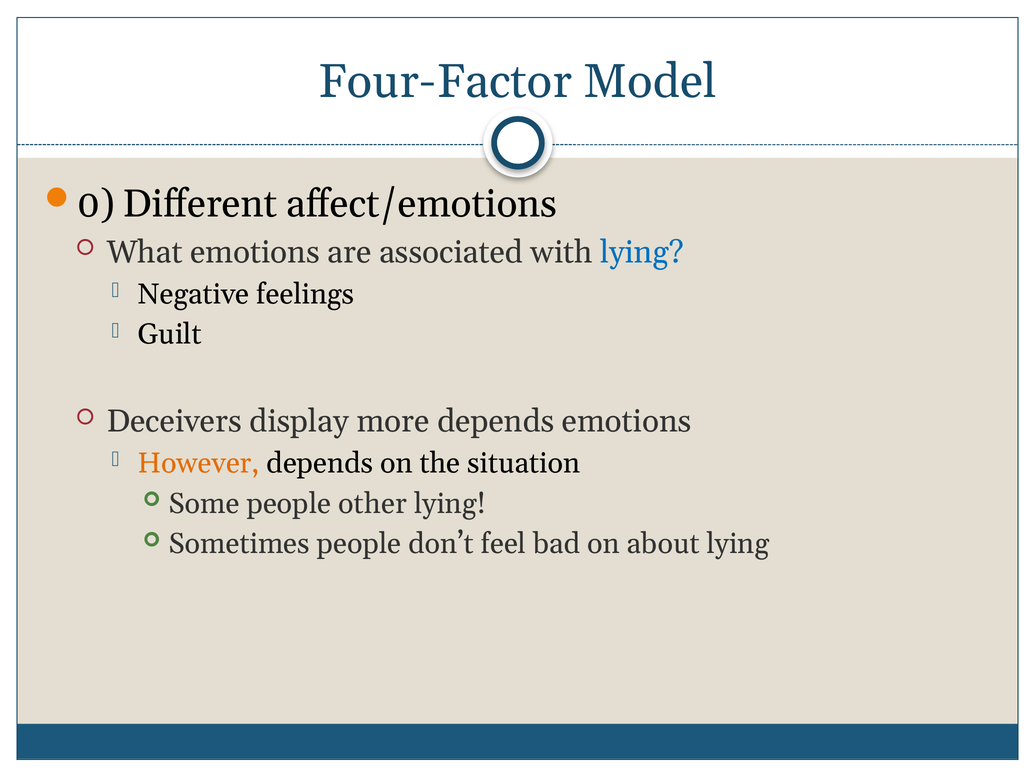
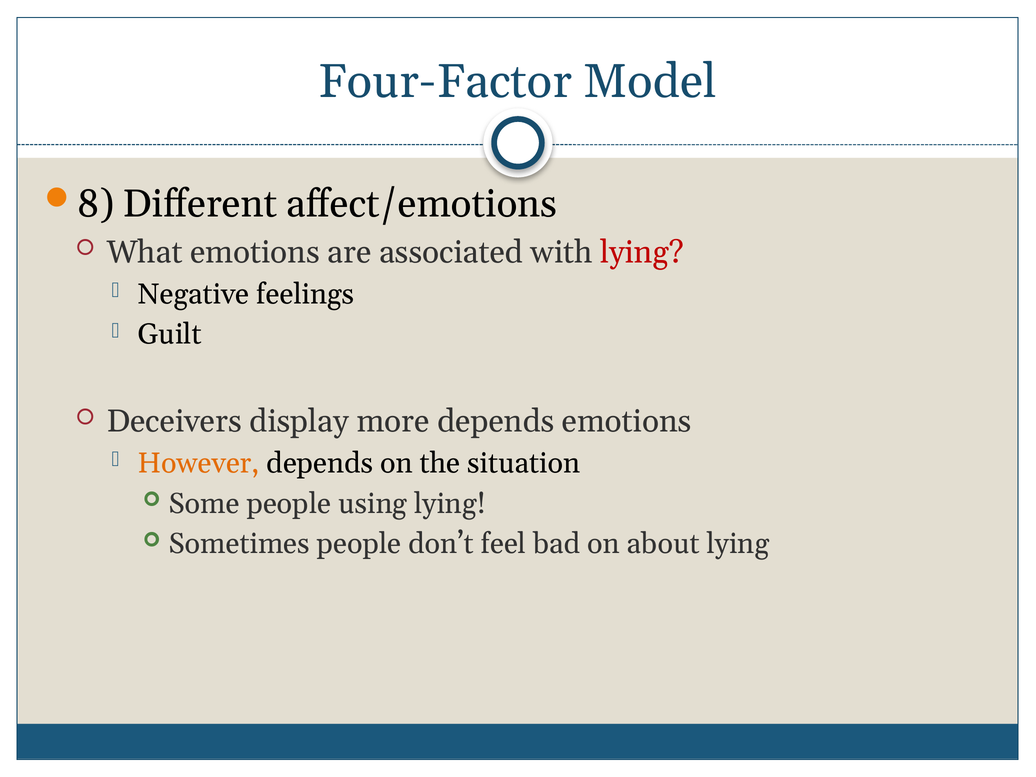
0: 0 -> 8 (96, 204)
lying colour: blue -> red (642, 252)
other: other -> using (373, 504)
